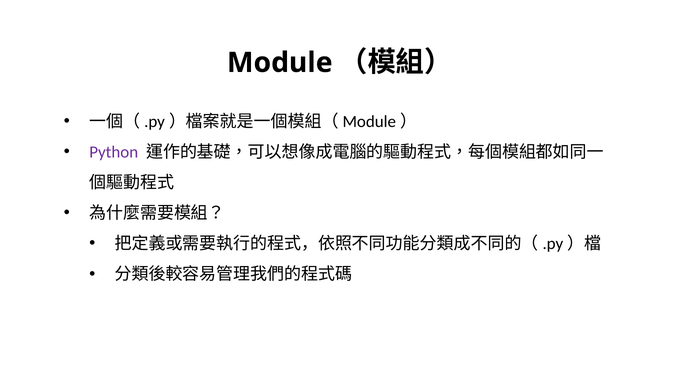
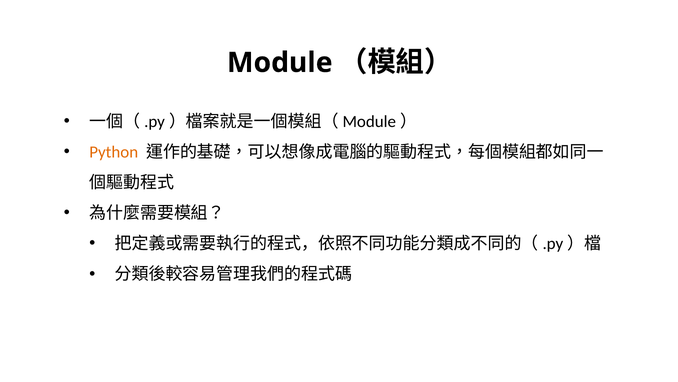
Python colour: purple -> orange (114, 152)
